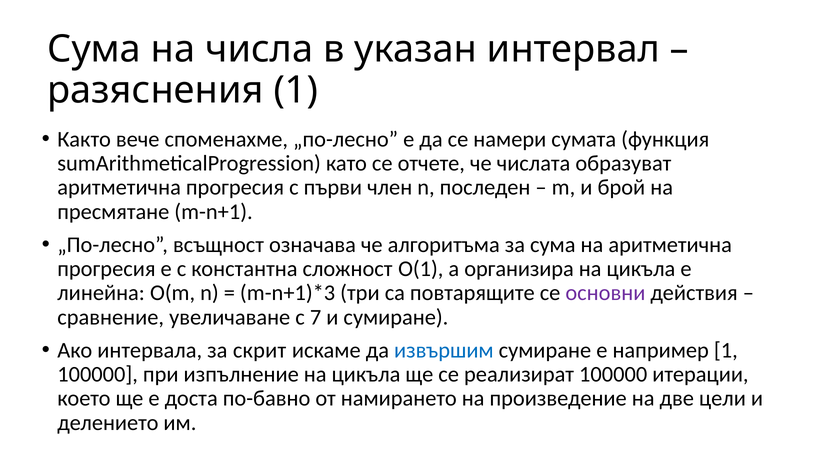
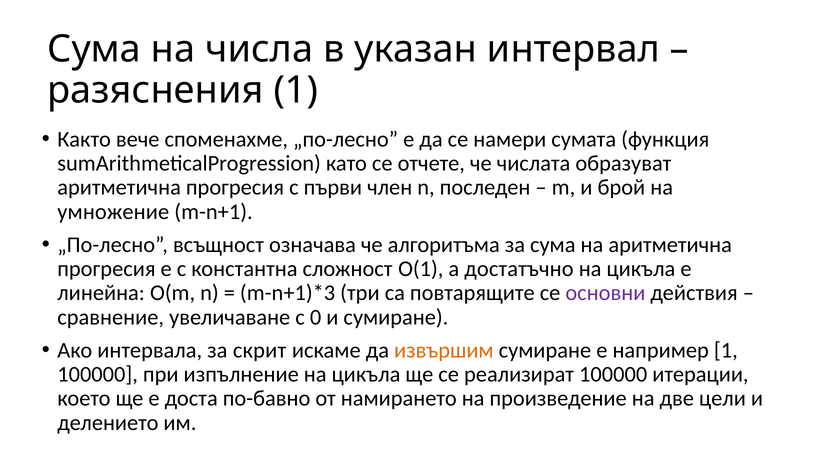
пресмятане: пресмятане -> умножение (113, 212)
организира: организира -> достатъчно (519, 269)
7: 7 -> 0 (316, 317)
извършим colour: blue -> orange (444, 350)
